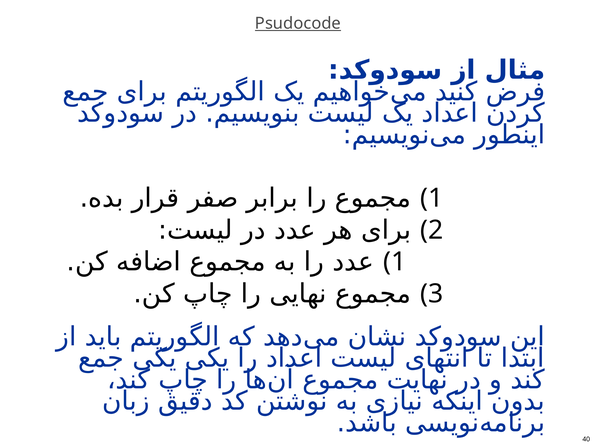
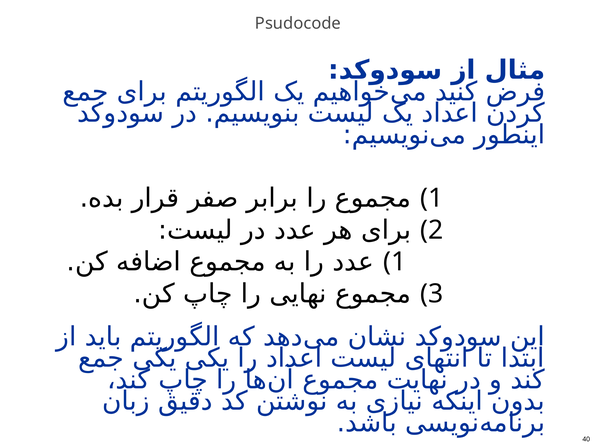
Psudocode underline: present -> none (298, 24)
